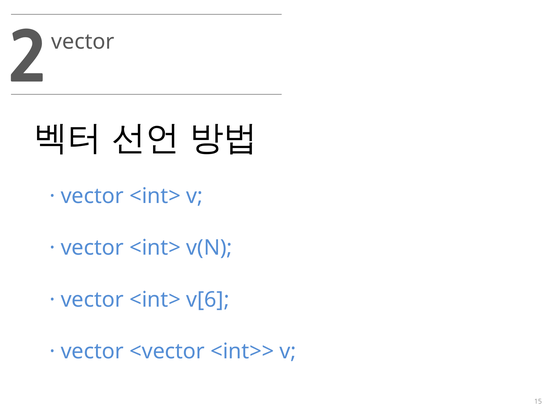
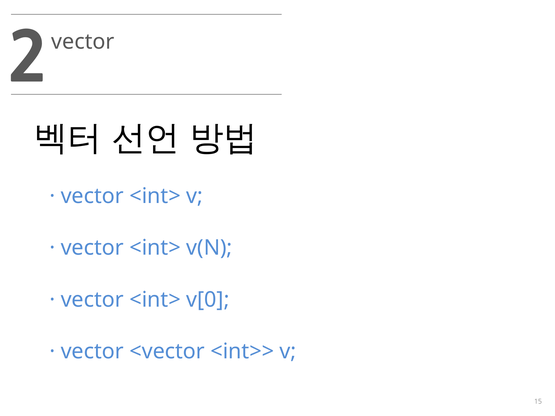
v[6: v[6 -> v[0 (208, 300)
